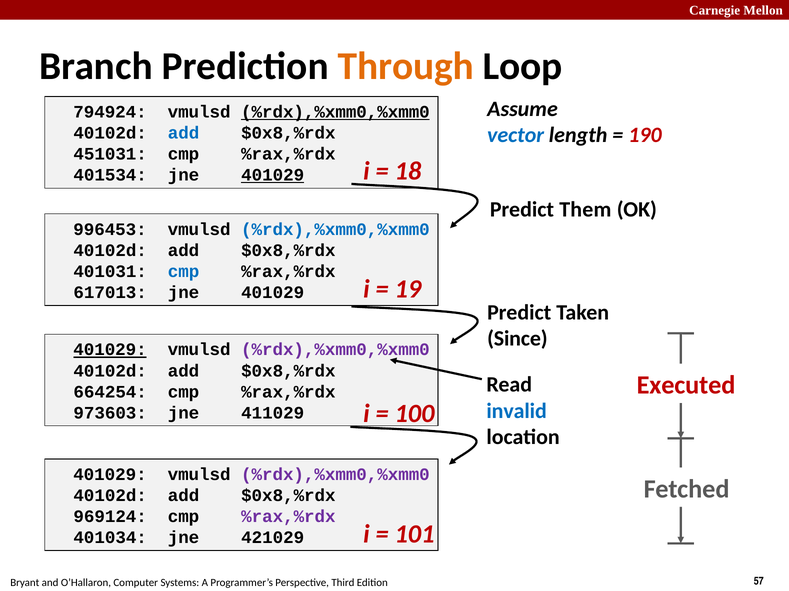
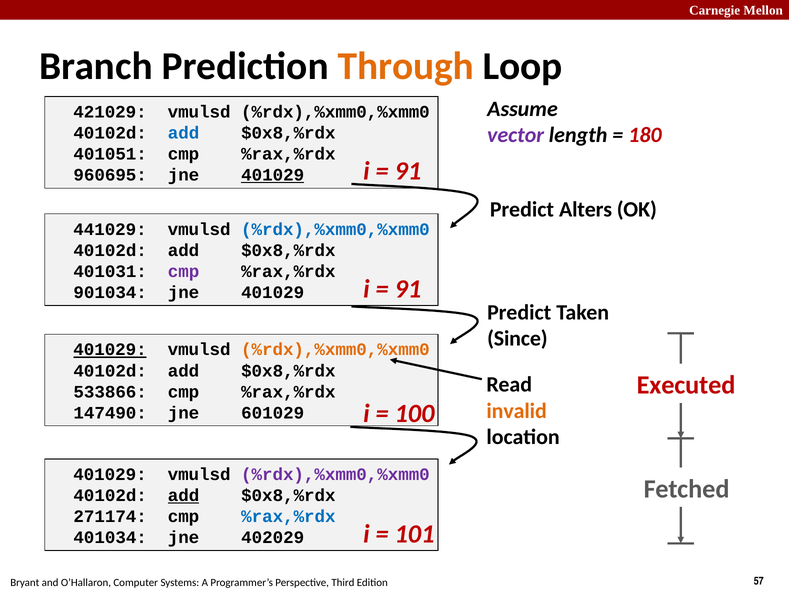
794924: 794924 -> 421029 (110, 112)
%rdx),%xmm0,%xmm0 underline: present -> none (335, 112)
vector colour: blue -> purple (516, 135)
190: 190 -> 180 (645, 135)
451031: 451031 -> 401051 (110, 154)
401534: 401534 -> 960695 (110, 175)
18: 18 -> 91 (408, 171)
Them: Them -> Alters (586, 210)
996453: 996453 -> 441029 (110, 230)
cmp colour: blue -> purple (184, 272)
19: 19 -> 91 (408, 289)
617013: 617013 -> 901034 (110, 293)
%rdx),%xmm0,%xmm0 colour: purple -> orange (335, 350)
664254: 664254 -> 533866 (110, 392)
invalid colour: blue -> orange (517, 411)
973603: 973603 -> 147490 (110, 413)
411029: 411029 -> 601029 (273, 413)
add underline: none -> present (184, 496)
969124: 969124 -> 271174 (110, 517)
%rax,%rdx colour: purple -> blue (288, 517)
421029: 421029 -> 402029 (273, 538)
